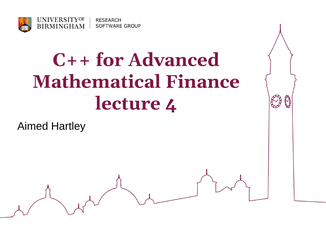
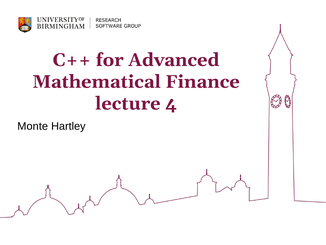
Aimed: Aimed -> Monte (33, 126)
